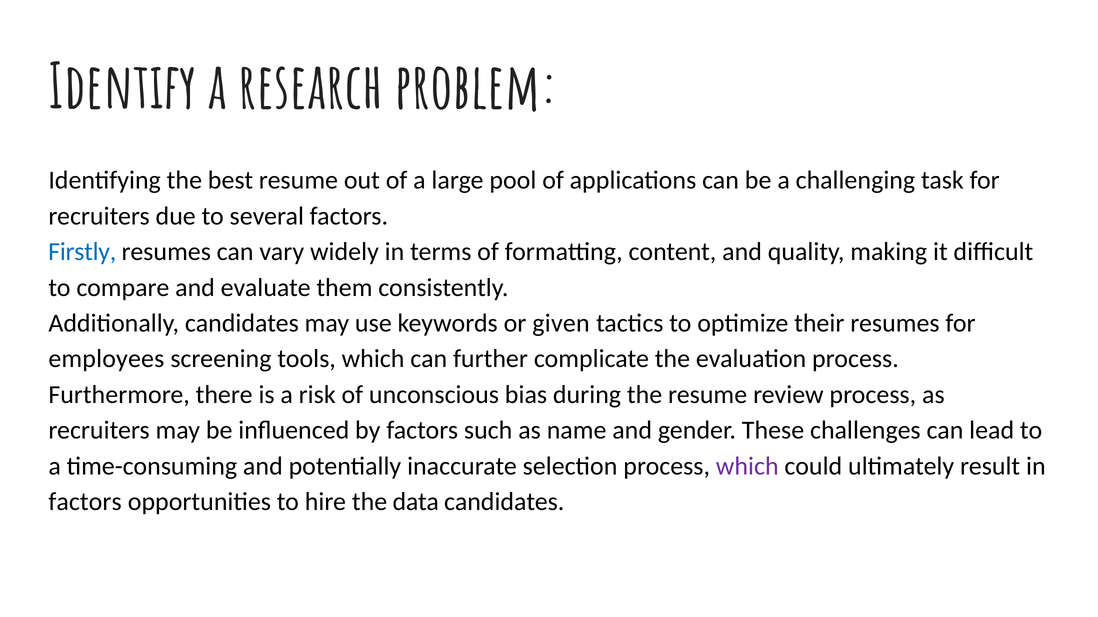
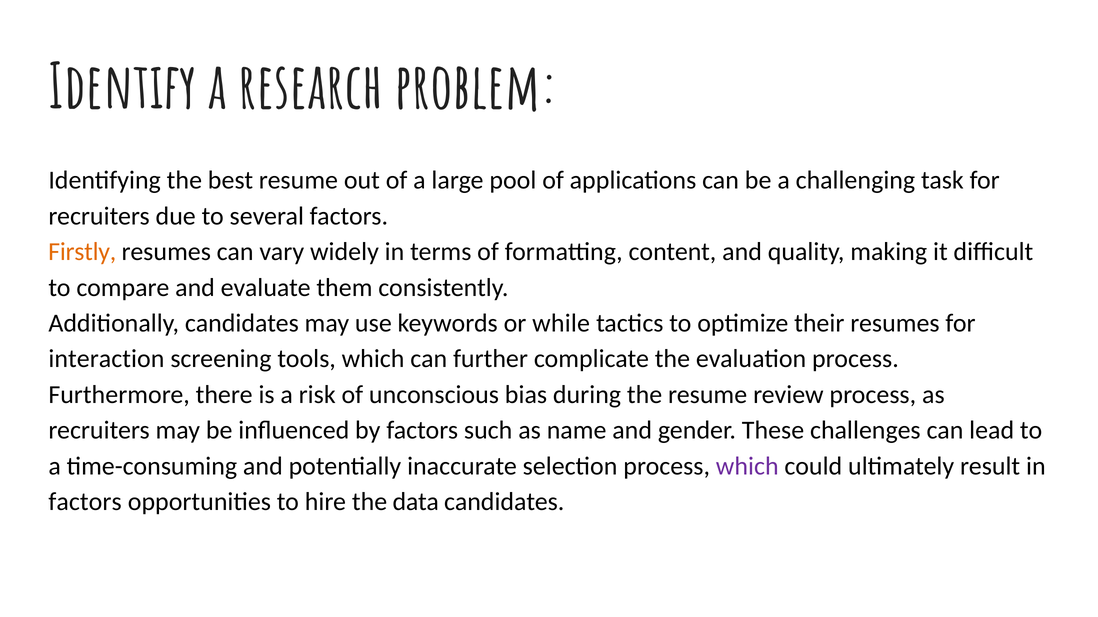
Firstly colour: blue -> orange (82, 252)
given: given -> while (561, 324)
employees: employees -> interaction (106, 359)
